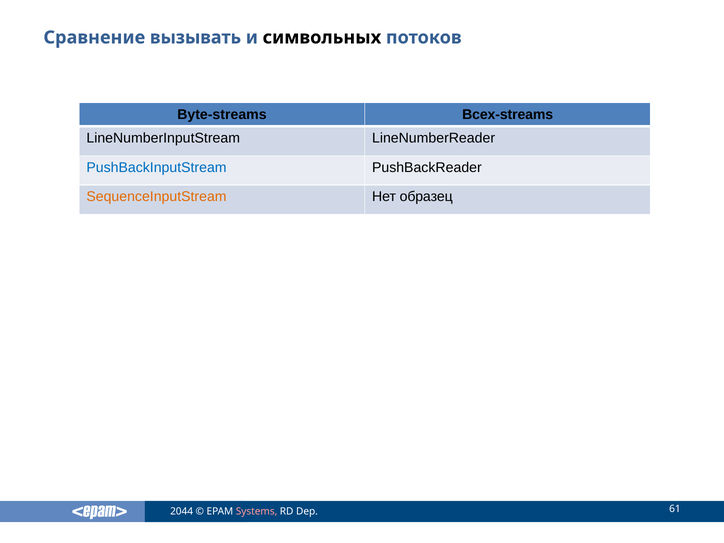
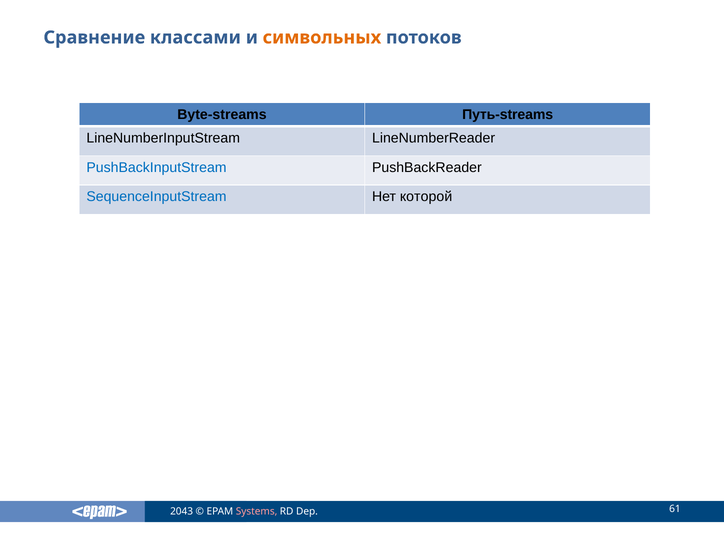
вызывать: вызывать -> классами (195, 37)
символьных colour: black -> orange (322, 37)
Всех-streams: Всех-streams -> Путь-streams (508, 114)
SequenceInputStream colour: orange -> blue (157, 197)
образец: образец -> которой (426, 197)
2044: 2044 -> 2043 (182, 511)
